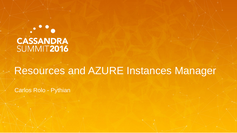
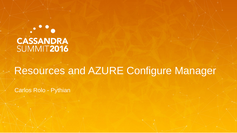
Instances: Instances -> Configure (149, 71)
